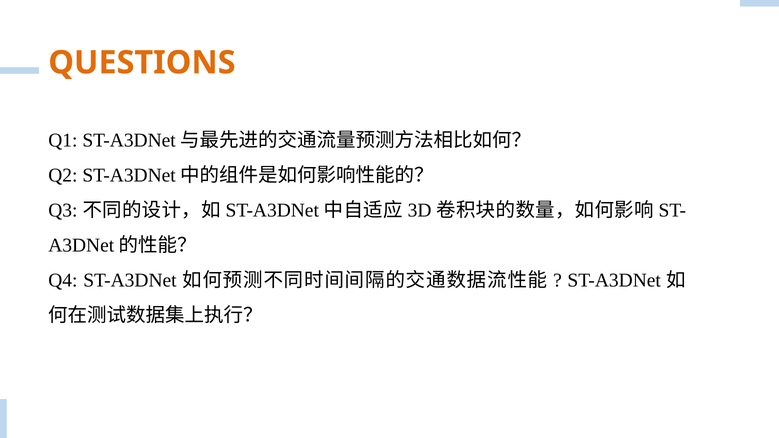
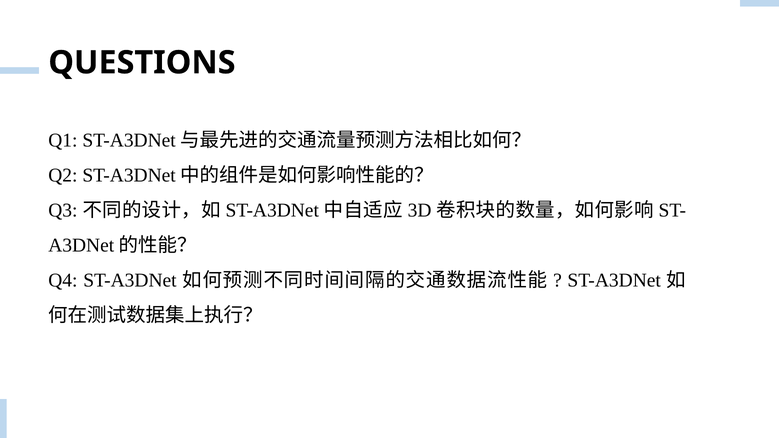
QUESTIONS colour: orange -> black (142, 63)
